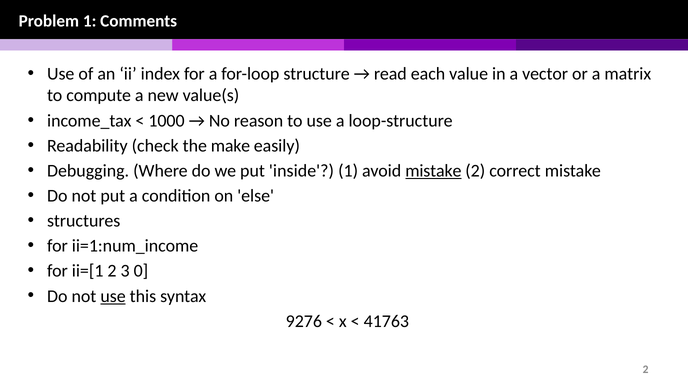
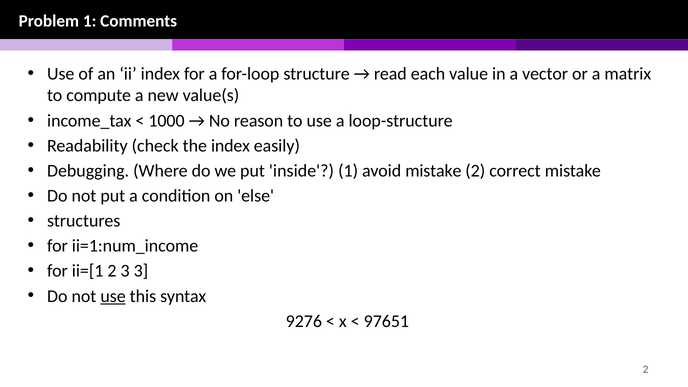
the make: make -> index (230, 146)
mistake underline: present -> none (433, 171)
3 0: 0 -> 3 (141, 271)
41763: 41763 -> 97651 (386, 321)
